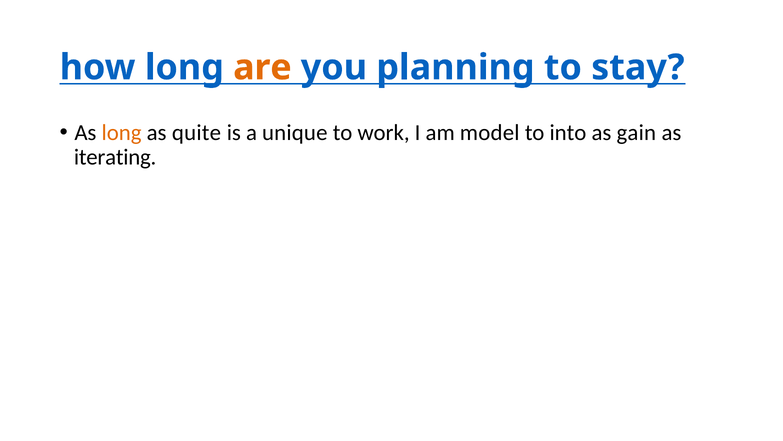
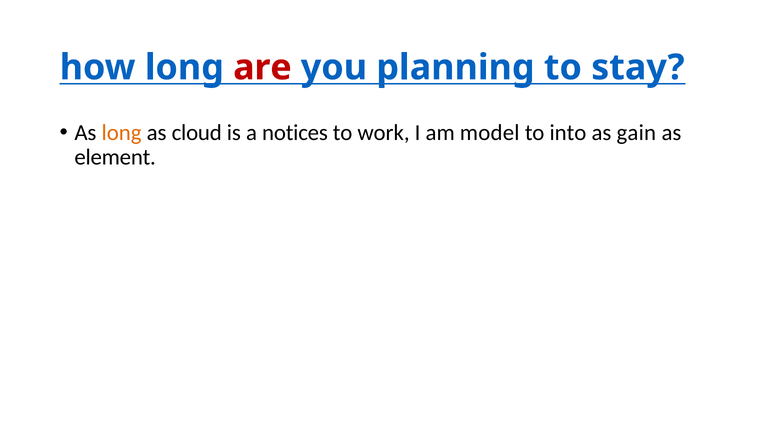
are colour: orange -> red (262, 67)
quite: quite -> cloud (197, 132)
unique: unique -> notices (295, 132)
iterating: iterating -> element (115, 157)
